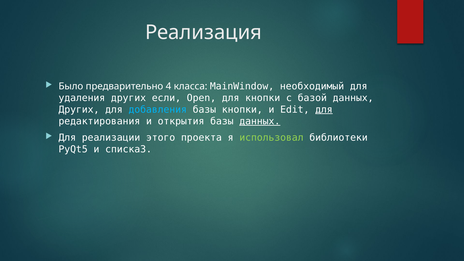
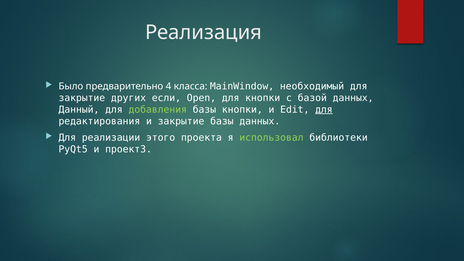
удаления: удаления -> закрытие (82, 98)
Других: Других -> Данный (79, 110)
добавления colour: light blue -> light green (158, 110)
и открытия: открытия -> закрытие (181, 121)
данных underline: present -> none (260, 121)
списка3: списка3 -> проект3 (129, 149)
